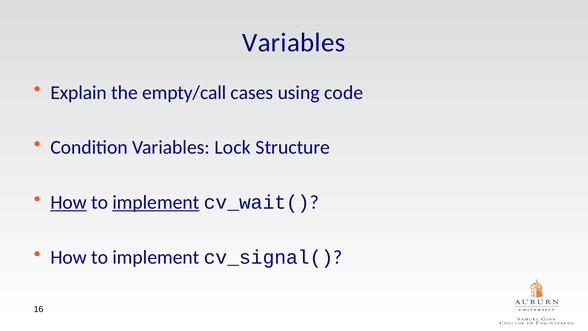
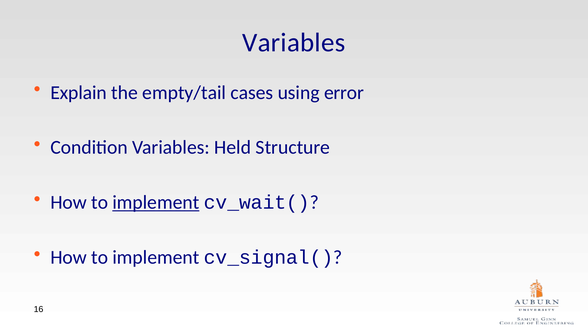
empty/call: empty/call -> empty/tail (184, 93)
code: code -> error (344, 93)
Lock: Lock -> Held (233, 147)
How underline: present -> none (69, 202)
